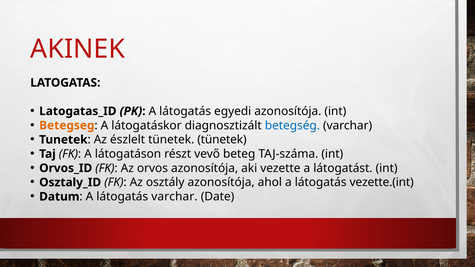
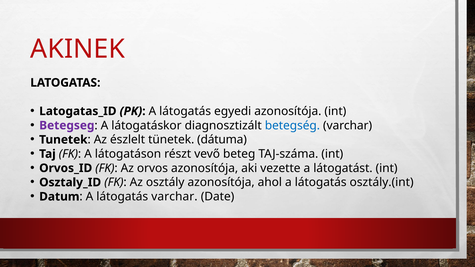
Betegseg colour: orange -> purple (67, 126)
tünetek tünetek: tünetek -> dátuma (222, 140)
vezette.(int: vezette.(int -> osztály.(int (382, 183)
